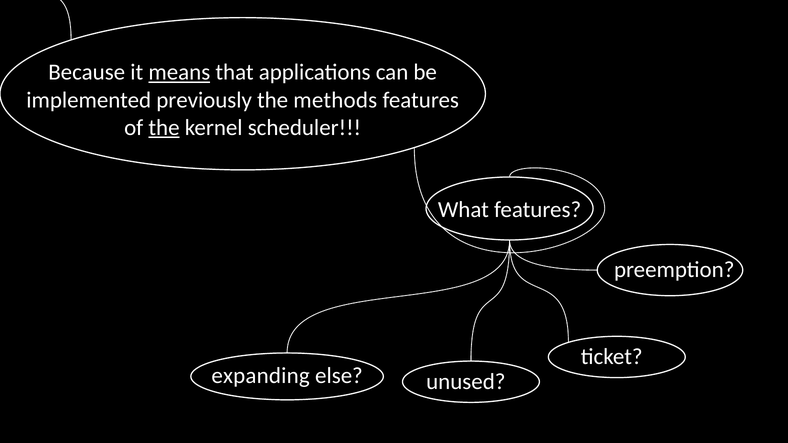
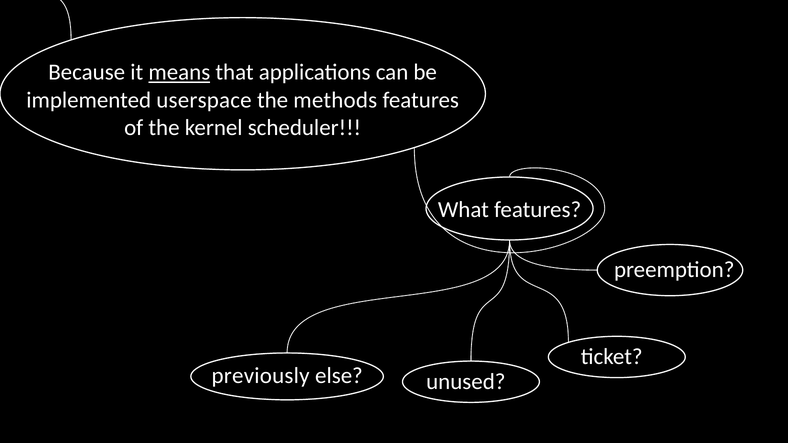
previously: previously -> userspace (204, 100)
the underline: present -> none (164, 128)
expanding: expanding -> previously (261, 376)
